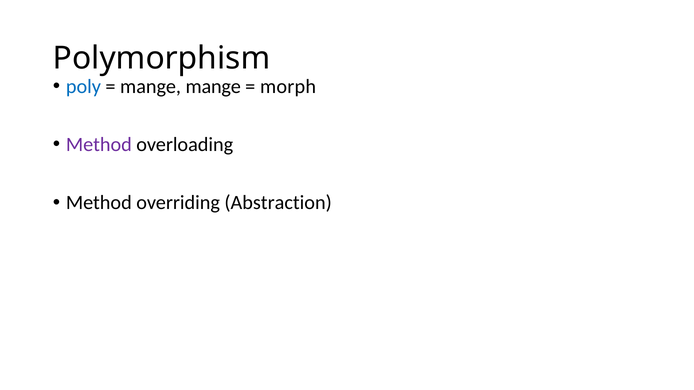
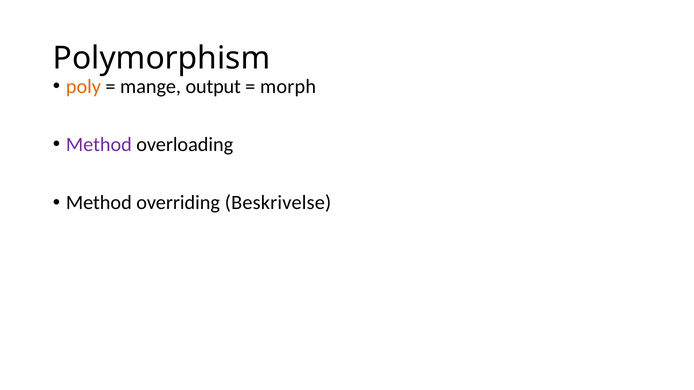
poly colour: blue -> orange (83, 86)
mange mange: mange -> output (213, 86)
Abstraction: Abstraction -> Beskrivelse (278, 203)
